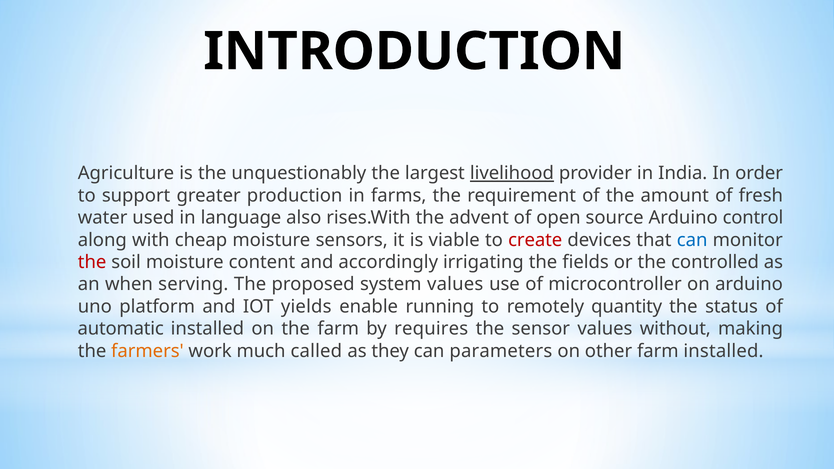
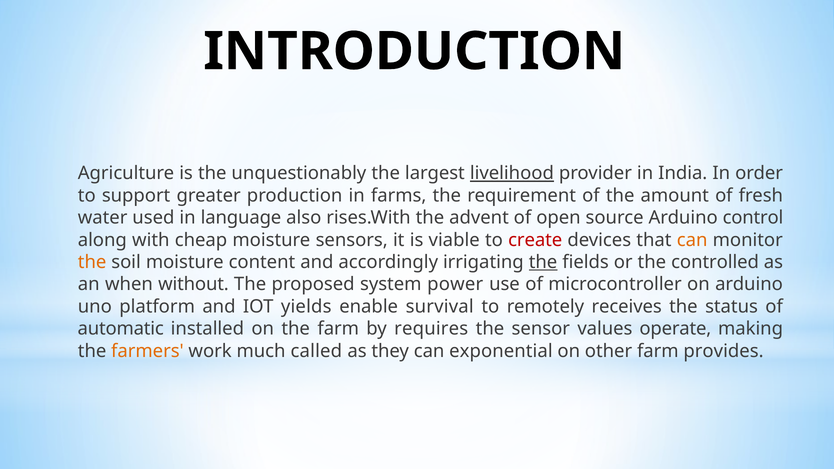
can colour: blue -> orange (692, 240)
the colour: red -> orange (92, 262)
the underline: none -> present (543, 262)
serving: serving -> without (193, 284)
system values: values -> power (455, 284)
running: running -> survival (440, 307)
quantity: quantity -> receives (627, 307)
without: without -> operate (675, 329)
parameters: parameters -> exponential (501, 351)
farm installed: installed -> provides (724, 351)
